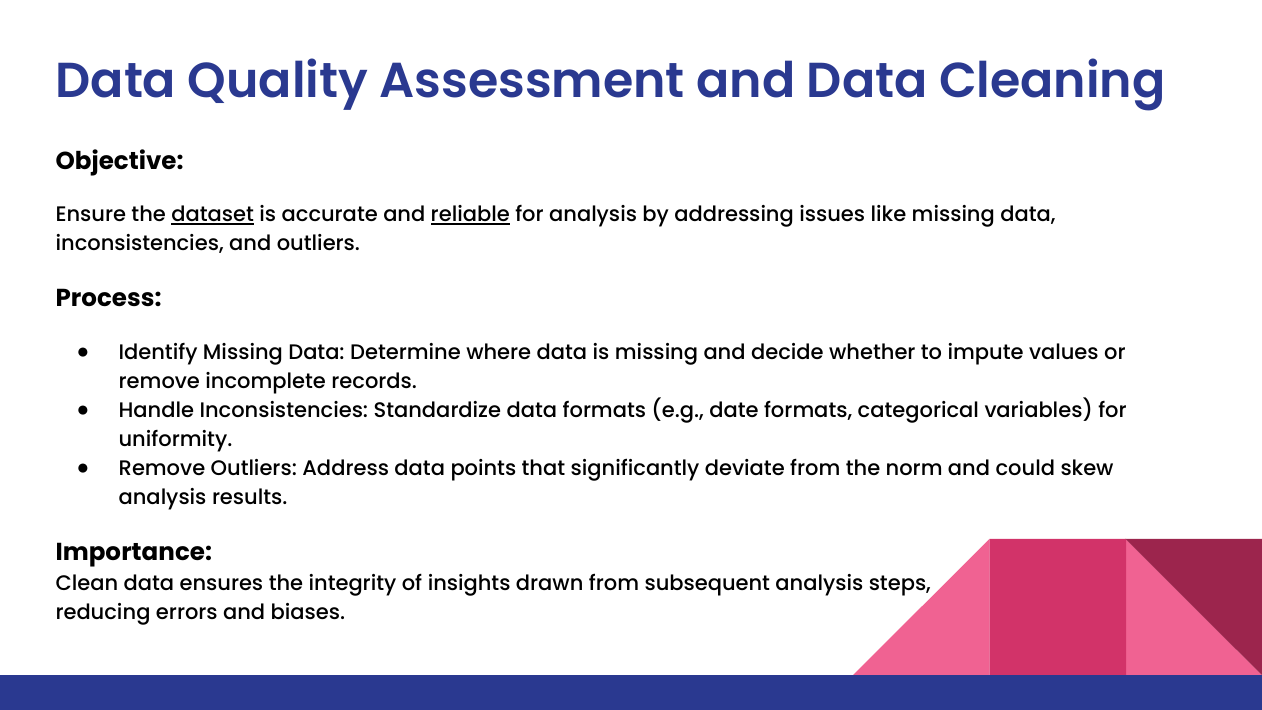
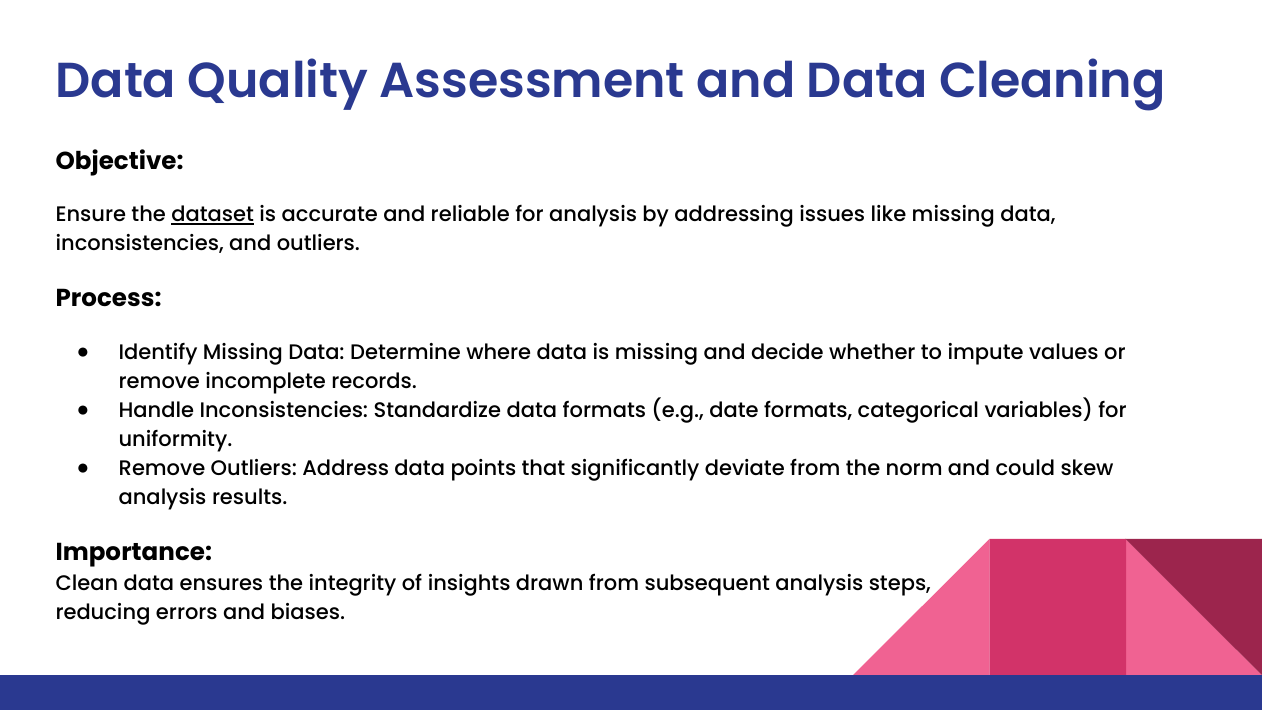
reliable underline: present -> none (470, 215)
